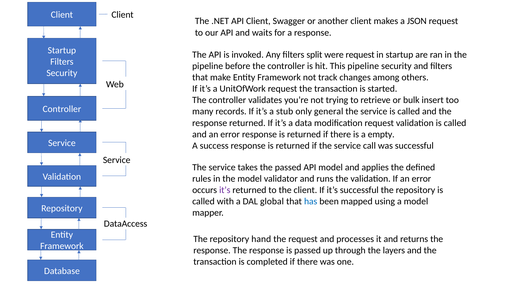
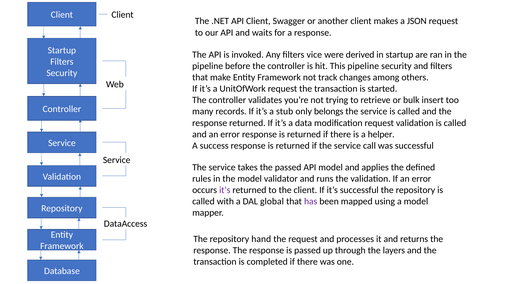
split: split -> vice (314, 55)
were request: request -> derived (360, 55)
general: general -> belongs (329, 112)
empty: empty -> helper (381, 134)
has colour: blue -> purple (311, 201)
